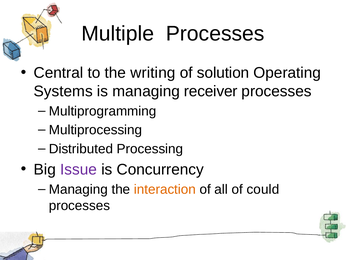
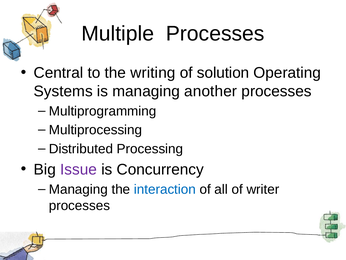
receiver: receiver -> another (211, 91)
interaction colour: orange -> blue (165, 189)
could: could -> writer (263, 189)
